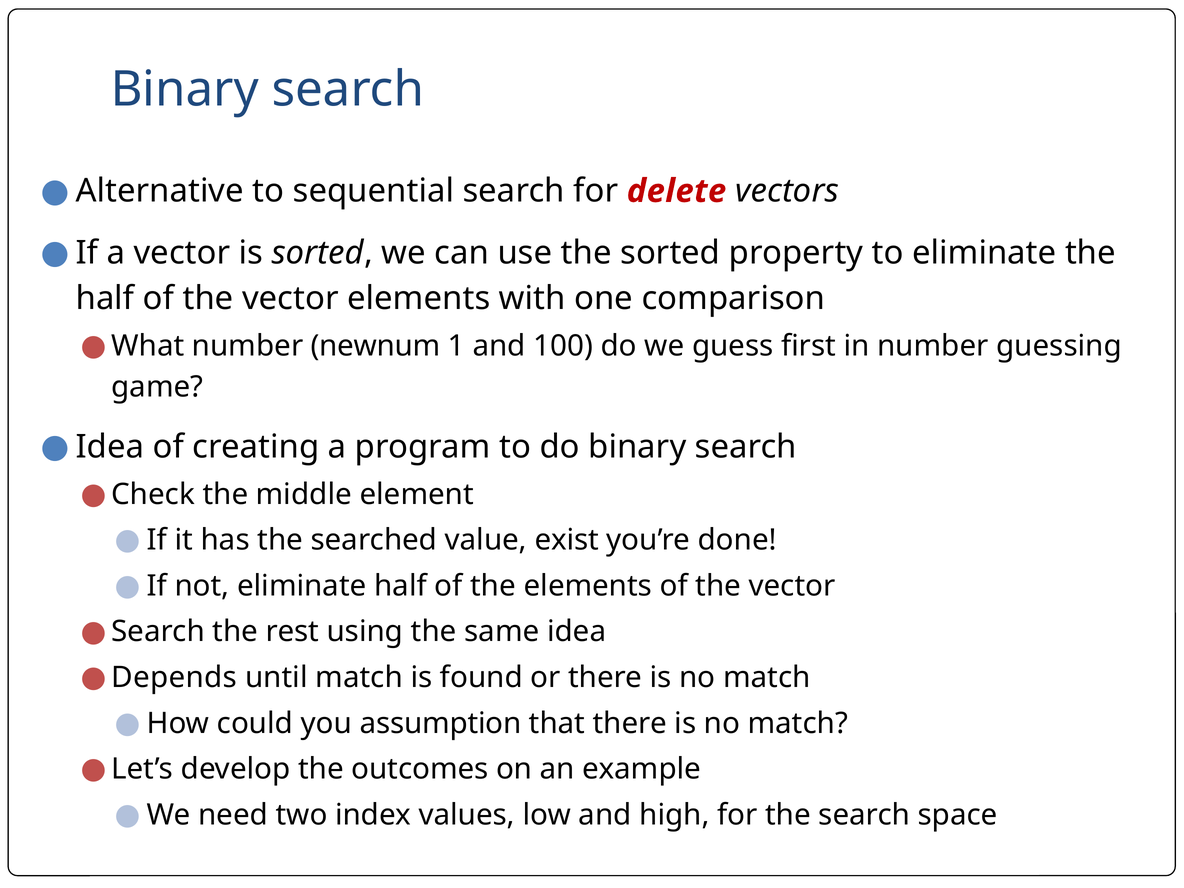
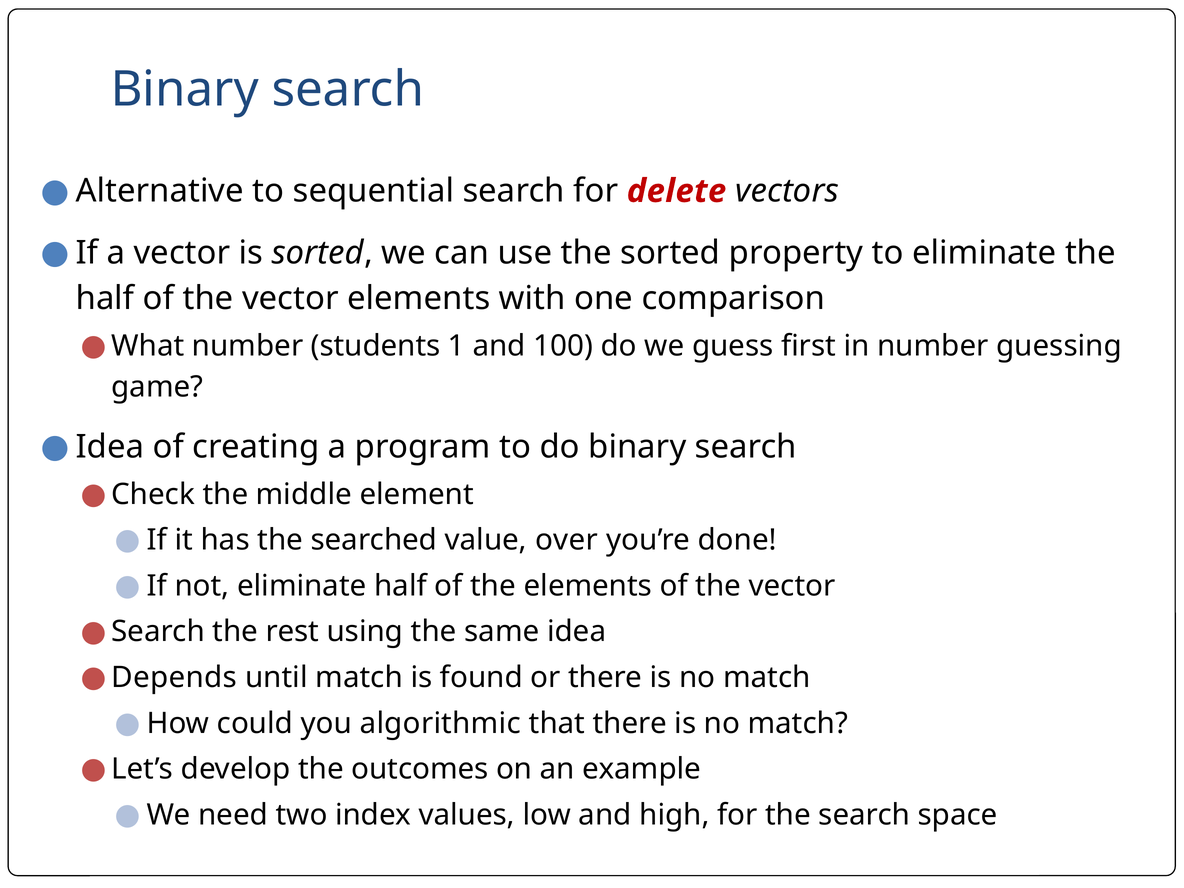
newnum: newnum -> students (376, 346)
exist: exist -> over (567, 540)
assumption: assumption -> algorithmic (440, 723)
